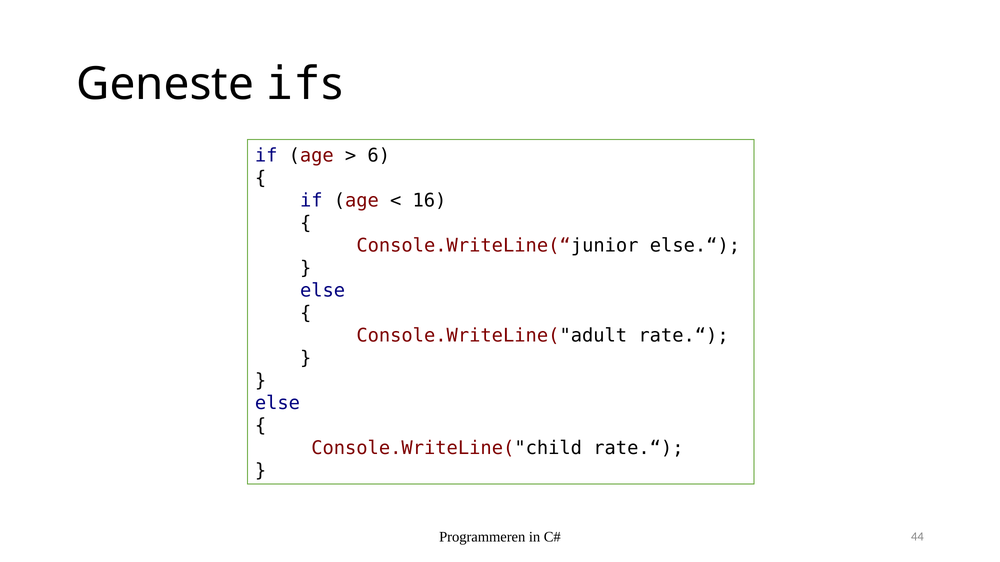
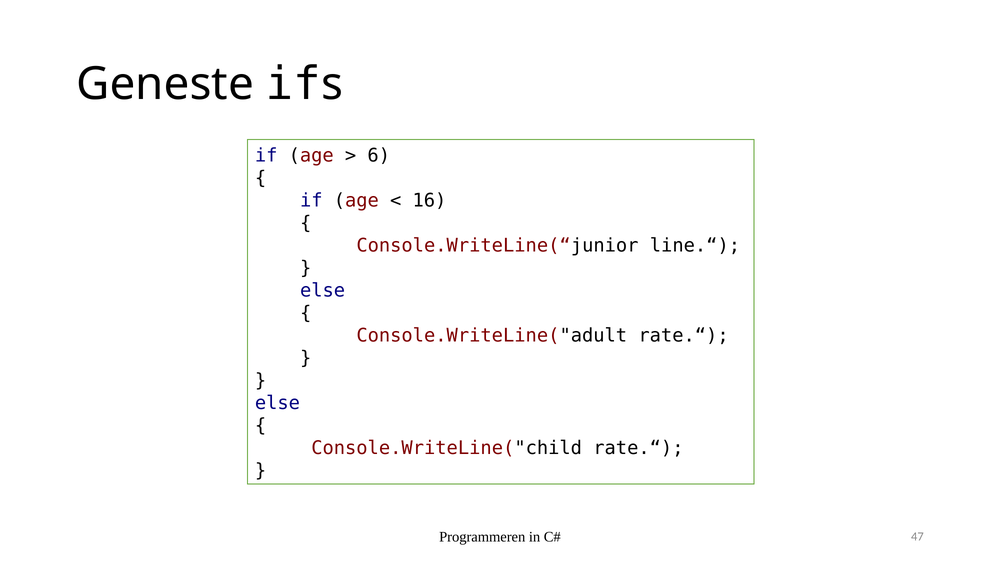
else.“: else.“ -> line.“ (695, 246)
44: 44 -> 47 (917, 537)
